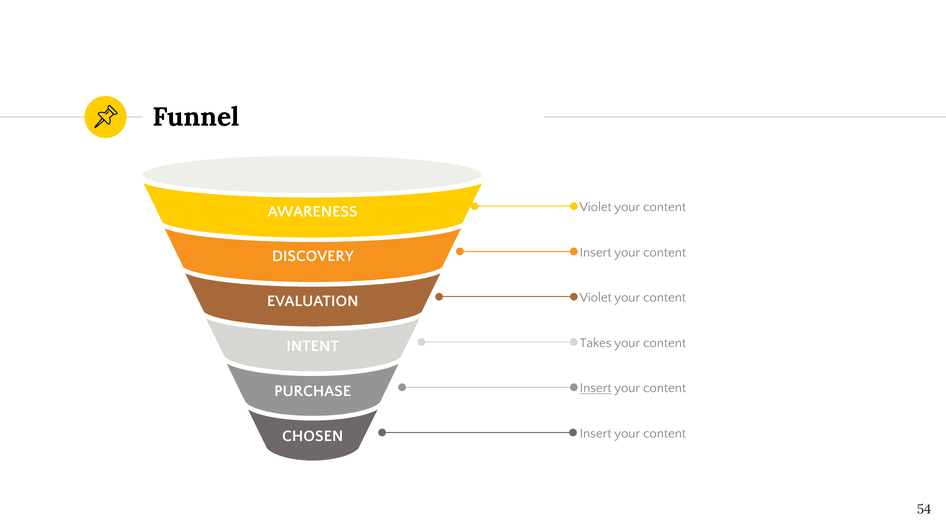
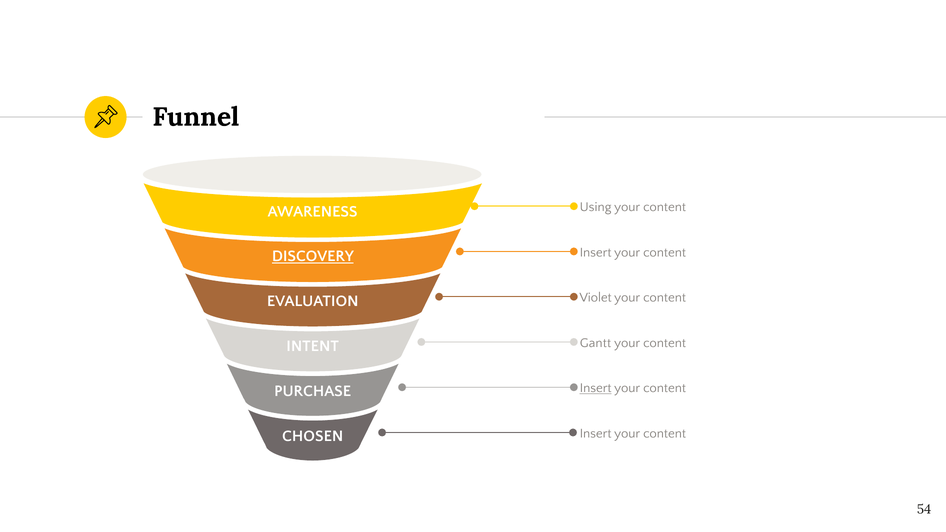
Violet: Violet -> Using (596, 207)
DISCOVERY underline: none -> present (313, 256)
Takes: Takes -> Gantt (595, 343)
